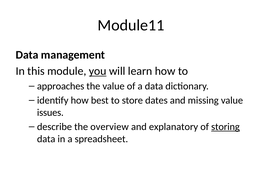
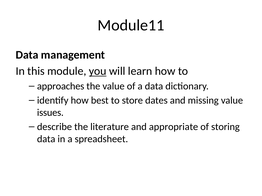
overview: overview -> literature (110, 127)
explanatory: explanatory -> appropriate (174, 127)
storing underline: present -> none (225, 127)
